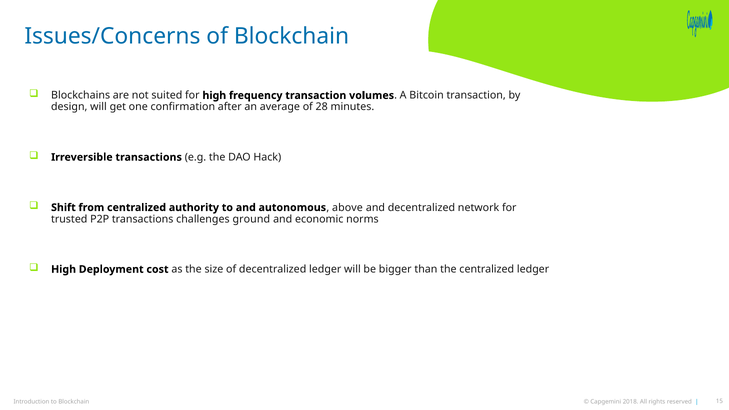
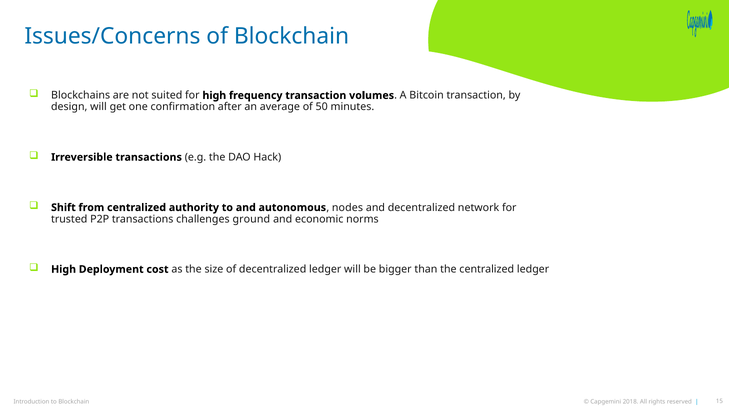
28: 28 -> 50 (322, 107)
above: above -> nodes (347, 208)
